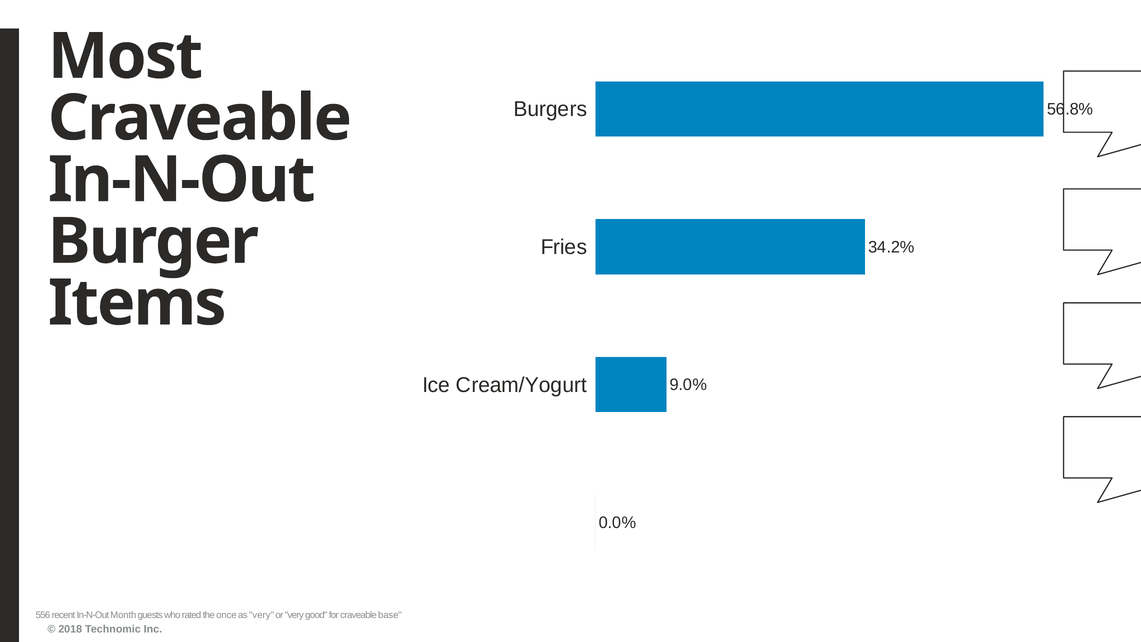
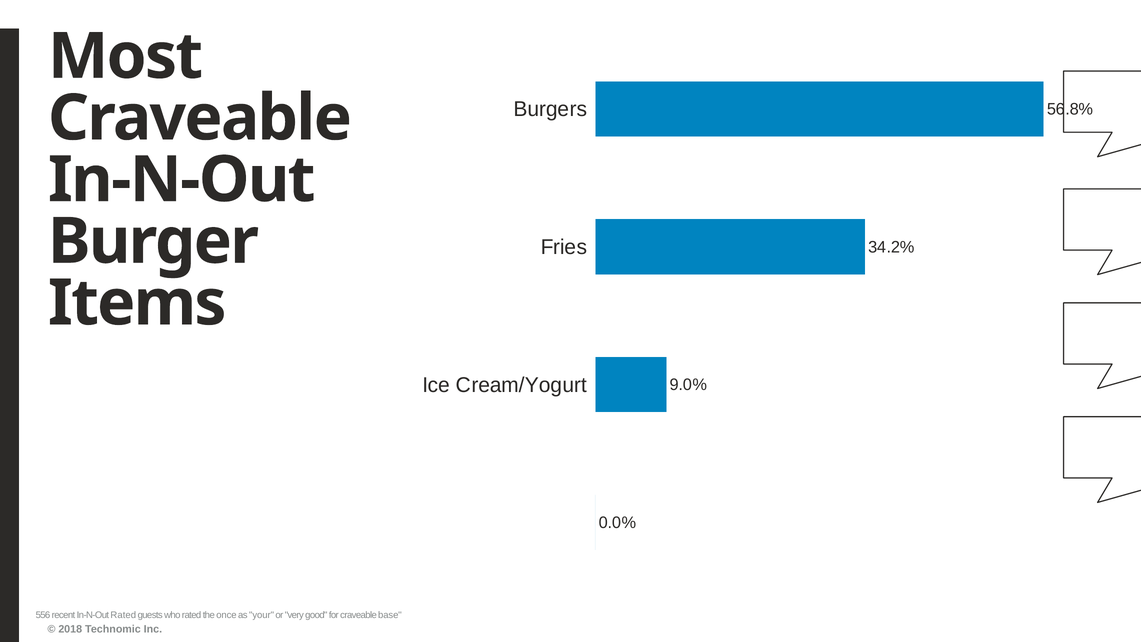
In-N-Out Month: Month -> Rated (123, 615)
as very: very -> your (262, 615)
